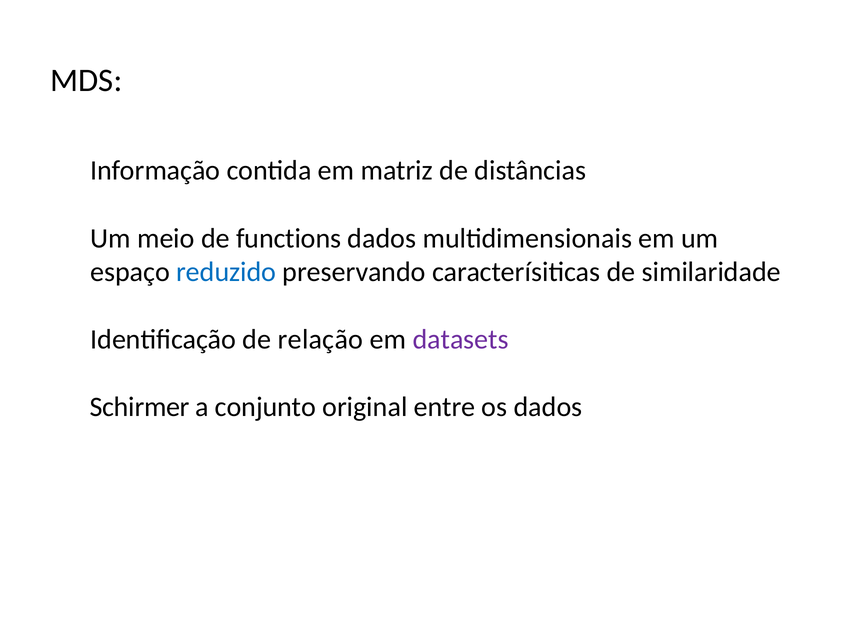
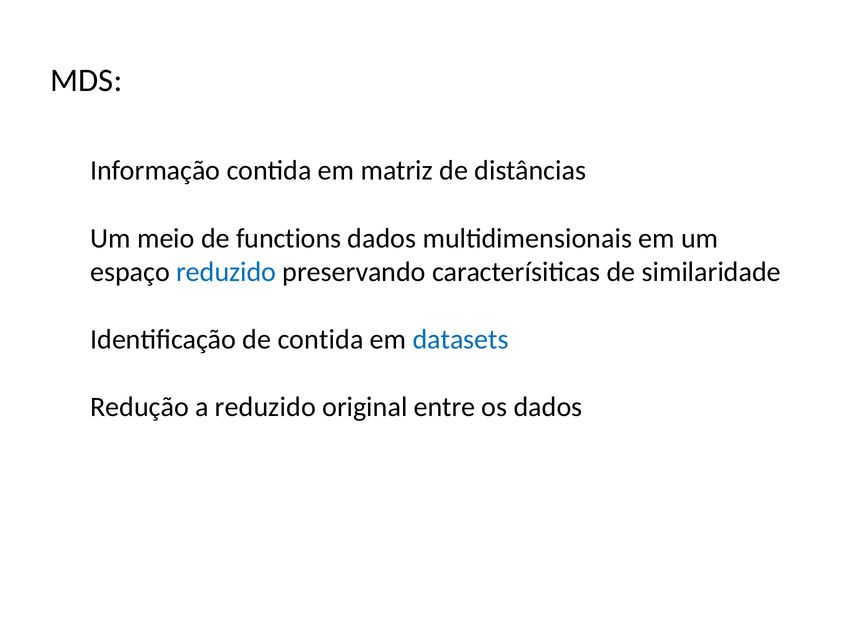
de relação: relação -> contida (321, 339)
datasets colour: purple -> blue (461, 339)
Schirmer: Schirmer -> Redução (140, 407)
a conjunto: conjunto -> reduzido (265, 407)
